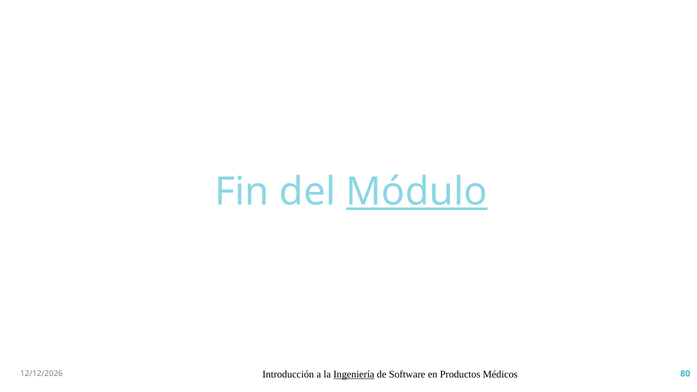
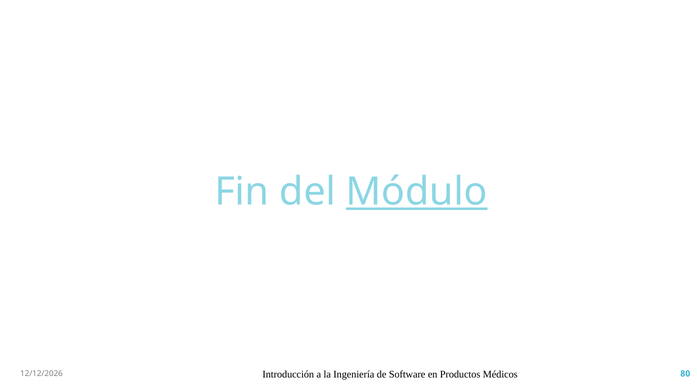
Ingeniería underline: present -> none (354, 375)
